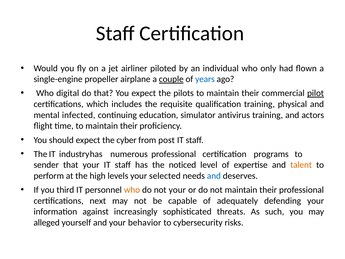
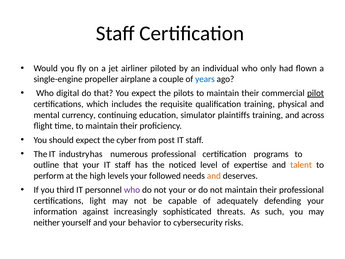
couple underline: present -> none (171, 79)
infected: infected -> currency (79, 115)
antivirus: antivirus -> plaintiffs (234, 115)
actors: actors -> across (313, 115)
sender: sender -> outline (46, 165)
selected: selected -> followed (165, 176)
and colour: blue -> orange (214, 176)
who colour: orange -> purple (132, 190)
next: next -> light (98, 201)
alleged: alleged -> neither (47, 222)
